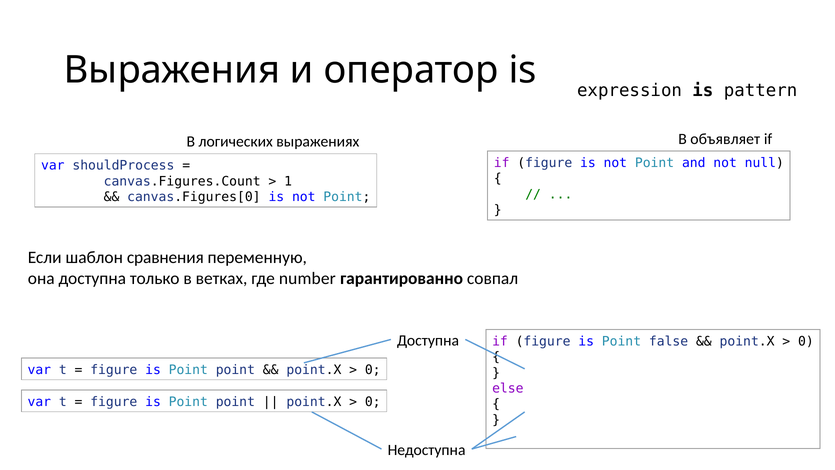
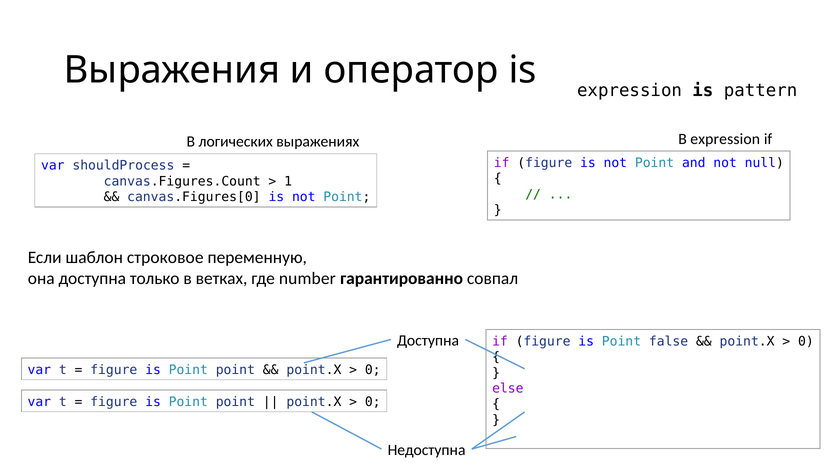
В объявляет: объявляет -> expression (725, 139)
сравнения: сравнения -> строковое (165, 257)
